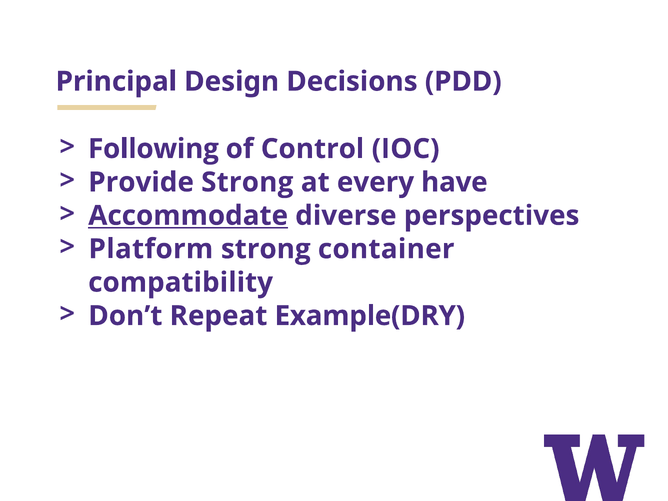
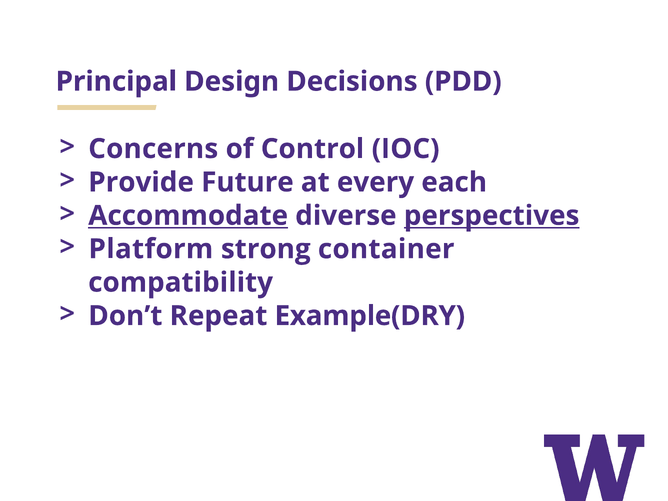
Following: Following -> Concerns (153, 149)
Provide Strong: Strong -> Future (247, 182)
have: have -> each (454, 182)
perspectives underline: none -> present (492, 216)
